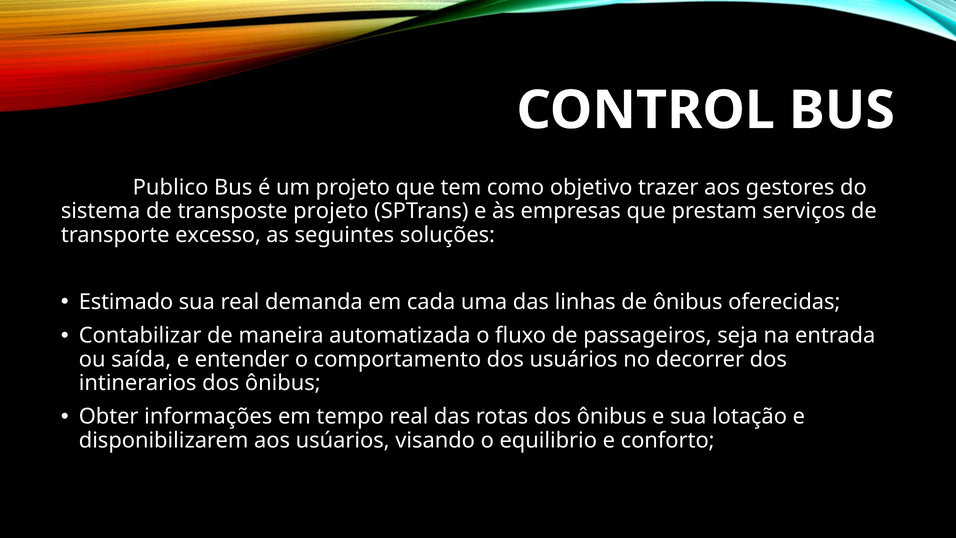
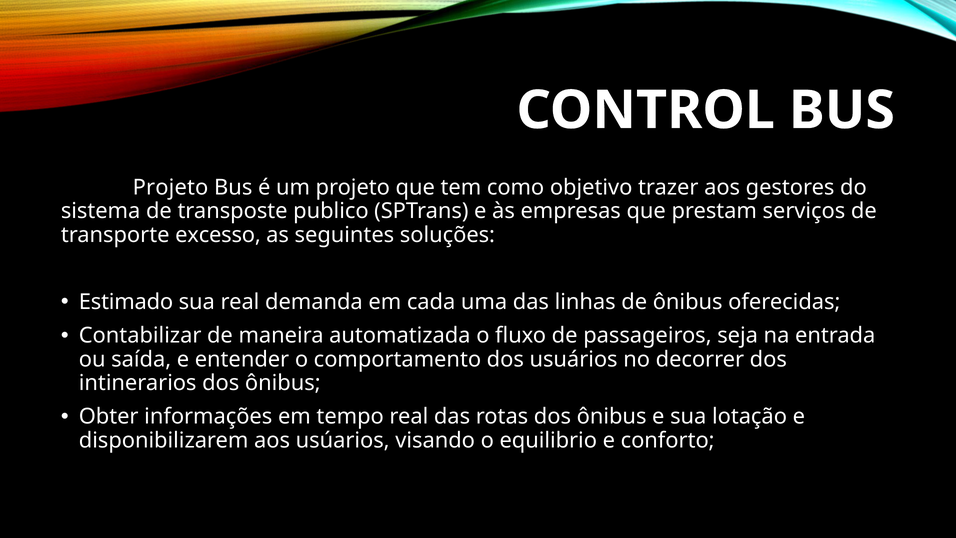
Publico: Publico -> Projeto (171, 187)
transposte projeto: projeto -> publico (331, 211)
